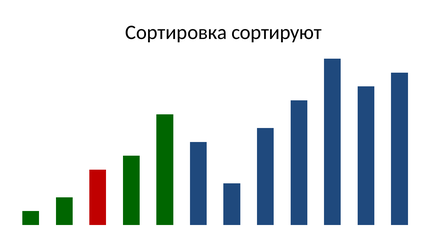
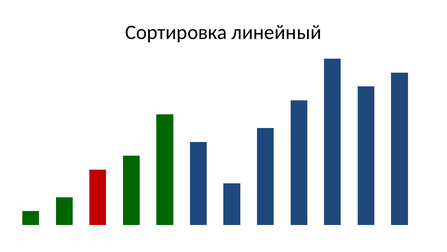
сортируют: сортируют -> линейный (277, 32)
